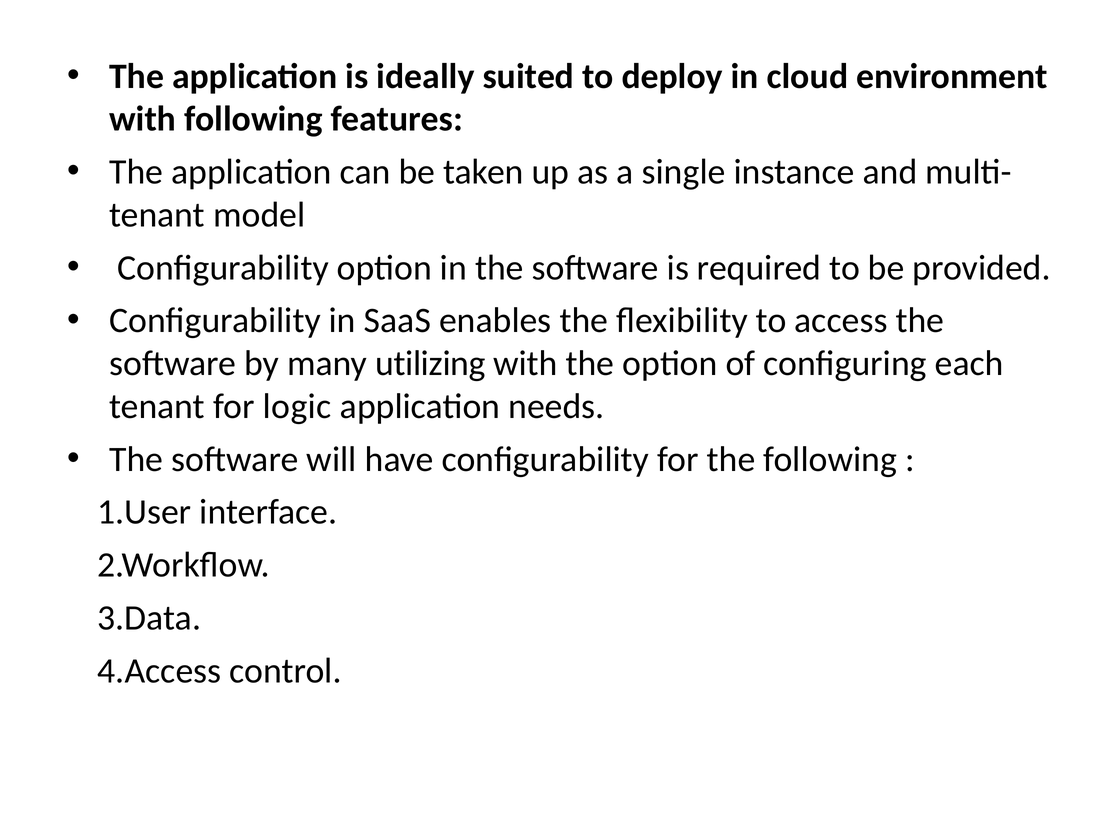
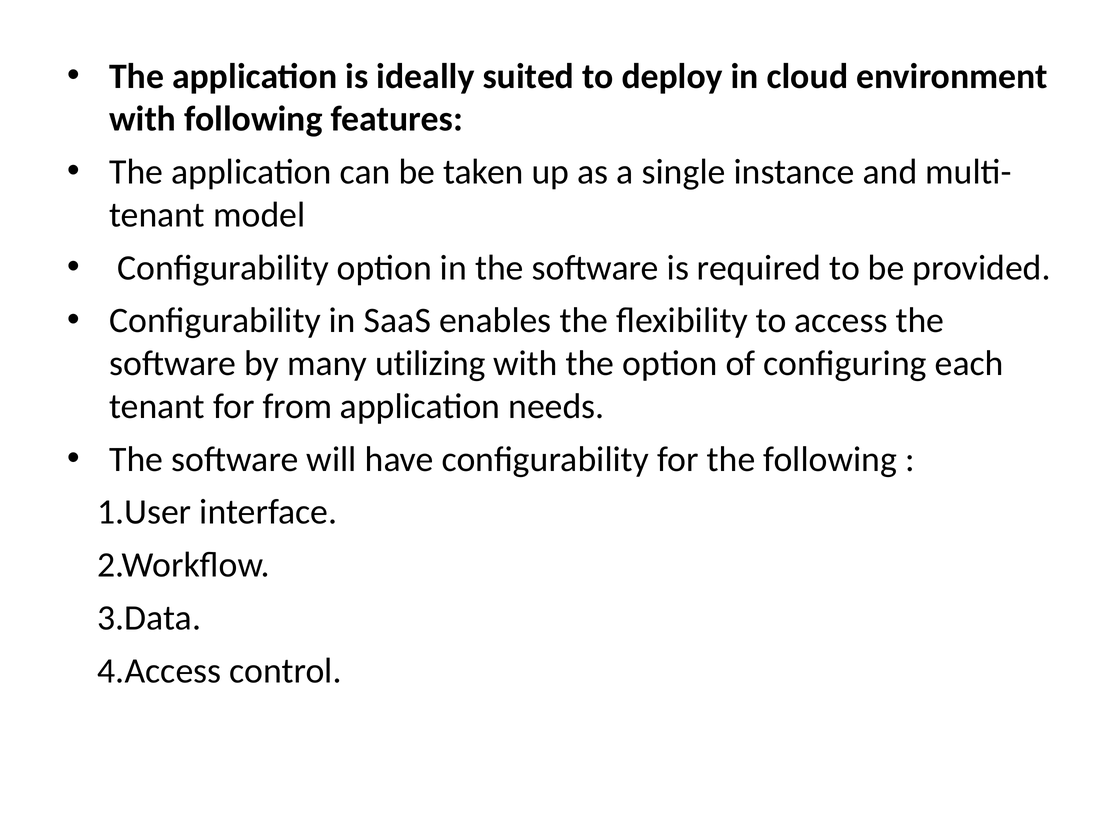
logic: logic -> from (297, 406)
